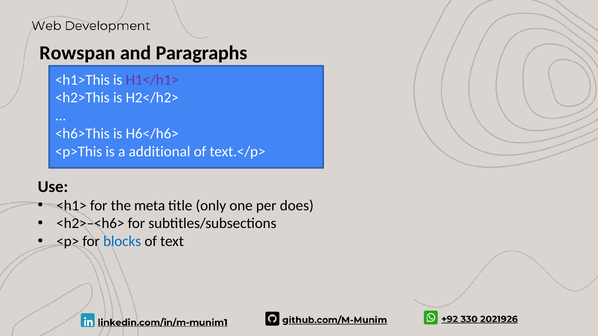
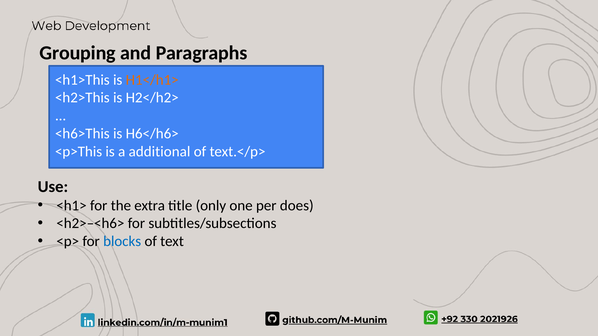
Rowspan: Rowspan -> Grouping (78, 53)
H1</h1> colour: purple -> orange (152, 80)
meta: meta -> extra (150, 206)
